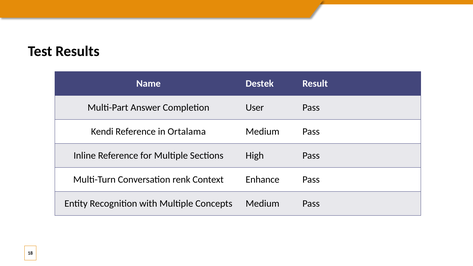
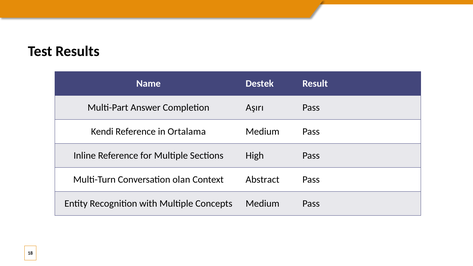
User: User -> Aşırı (255, 108)
renk: renk -> olan (181, 180)
Enhance: Enhance -> Abstract (263, 180)
